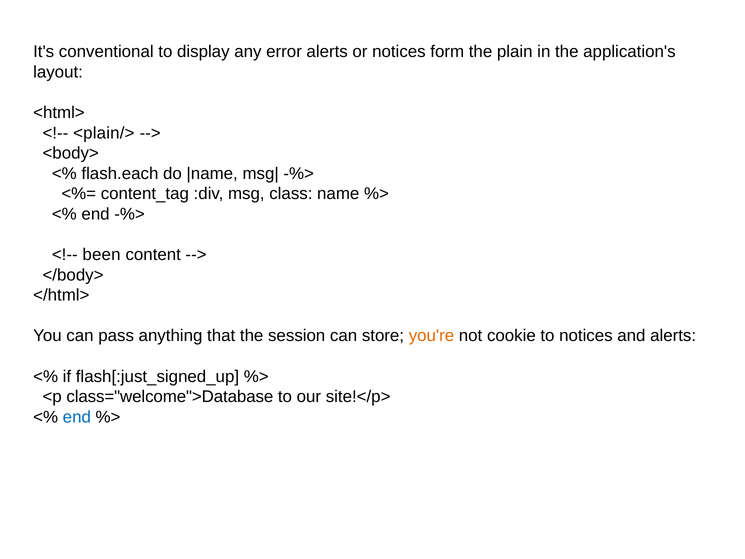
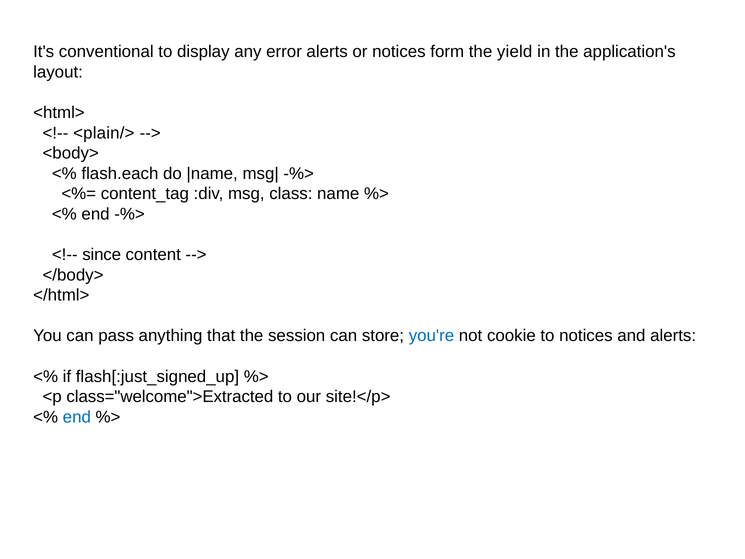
plain: plain -> yield (515, 52)
been: been -> since (102, 255)
you're colour: orange -> blue (431, 336)
class="welcome">Database: class="welcome">Database -> class="welcome">Extracted (170, 397)
